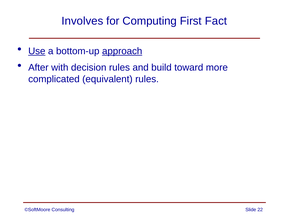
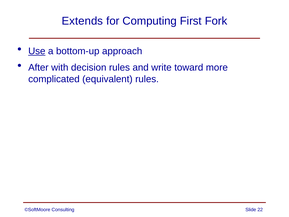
Involves: Involves -> Extends (82, 21)
Fact: Fact -> Fork (216, 21)
approach underline: present -> none (122, 51)
build: build -> write (161, 67)
